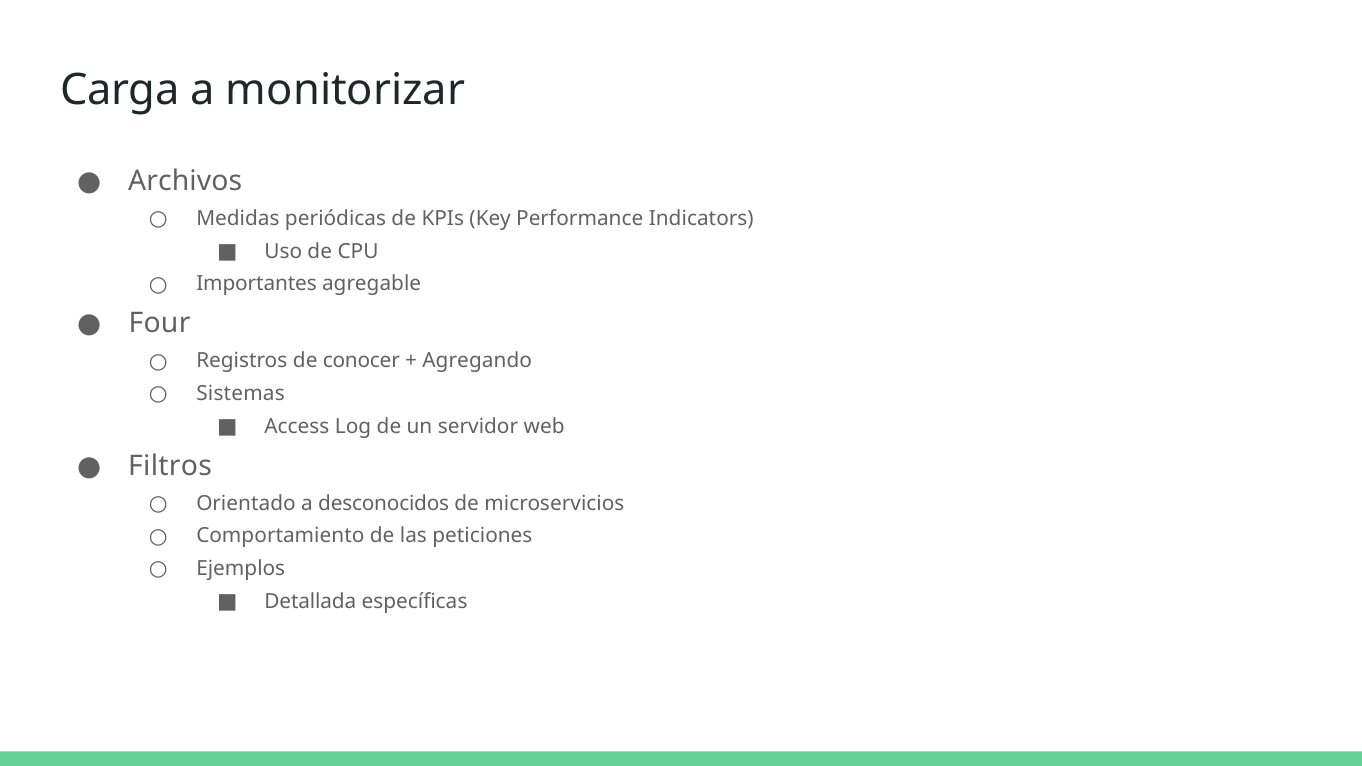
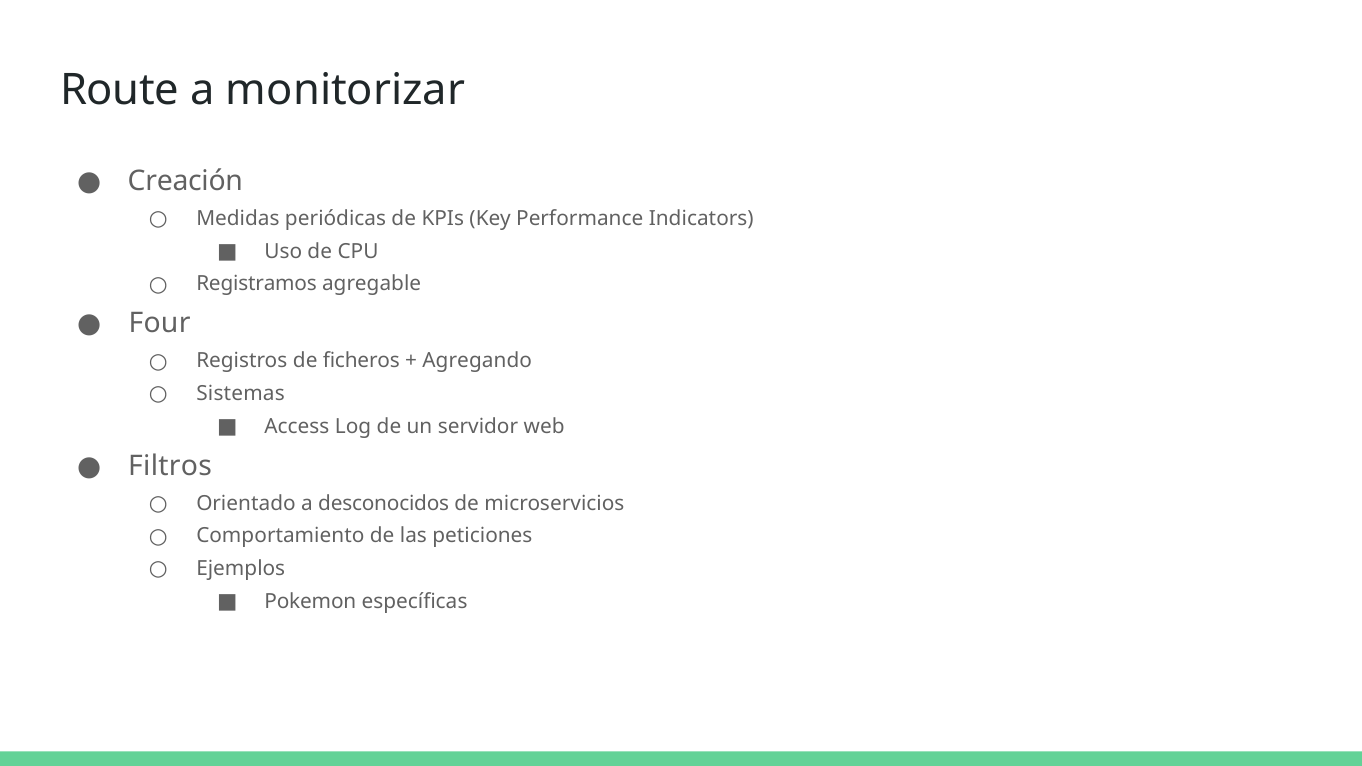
Carga: Carga -> Route (120, 91)
Archivos: Archivos -> Creación (185, 181)
Importantes: Importantes -> Registramos (257, 284)
conocer: conocer -> ficheros (361, 361)
Detallada: Detallada -> Pokemon (310, 601)
